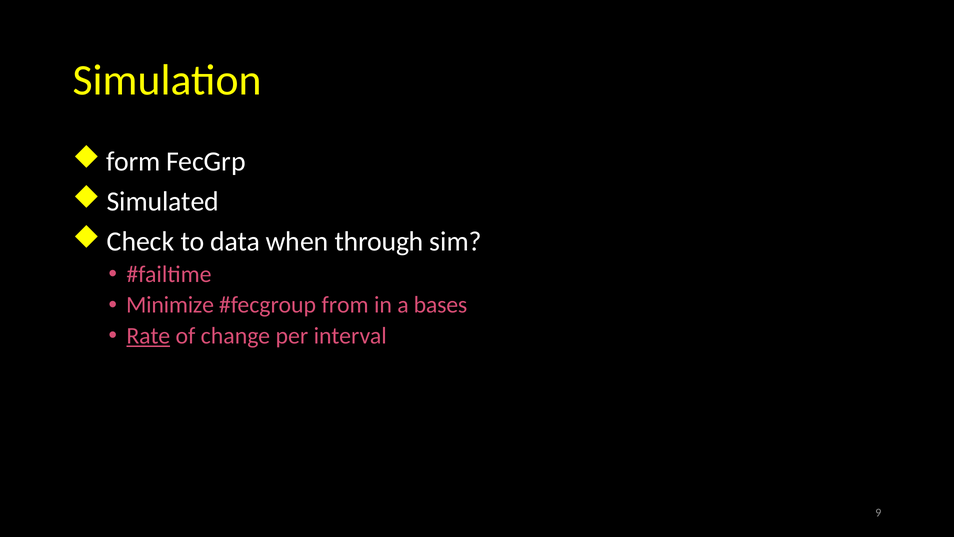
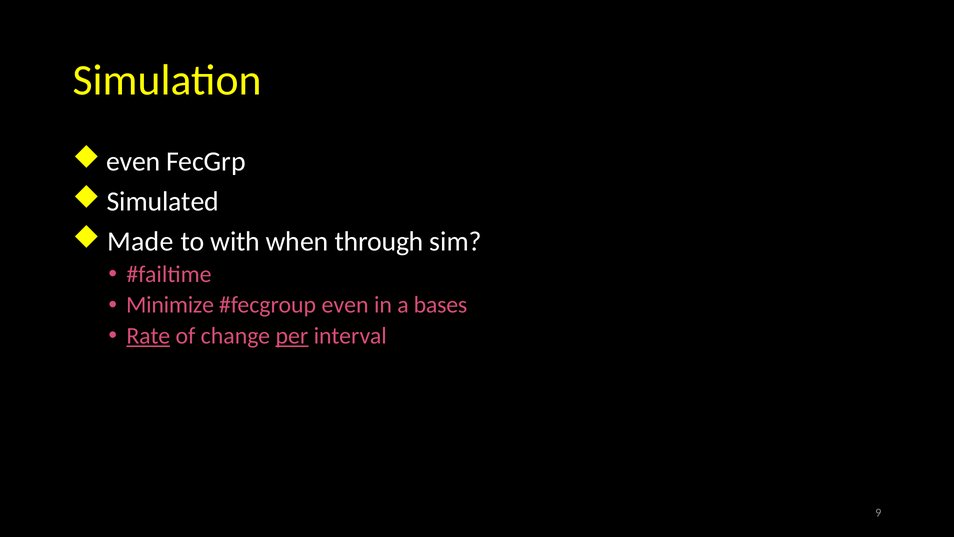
form: form -> even (133, 161)
Check: Check -> Made (140, 241)
data: data -> with (235, 241)
from: from -> even (345, 305)
per underline: none -> present (292, 336)
